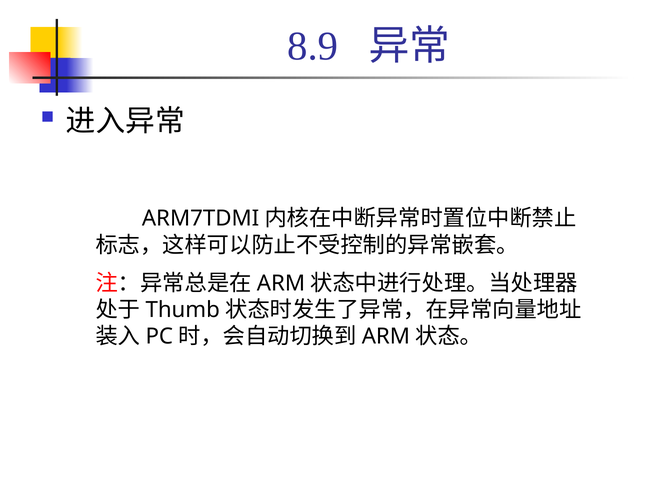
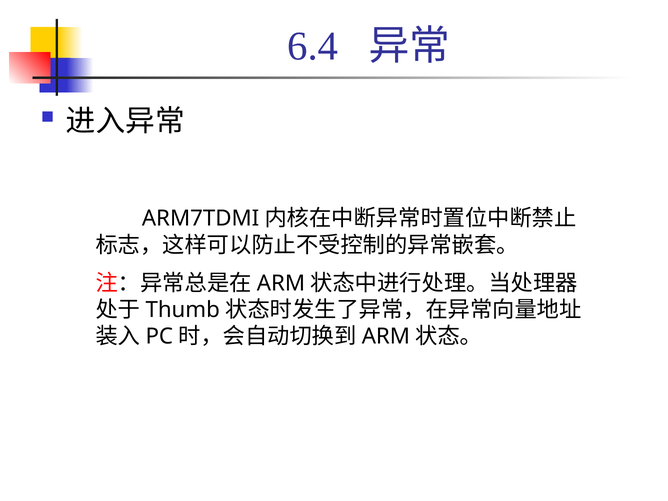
8.9: 8.9 -> 6.4 (313, 46)
